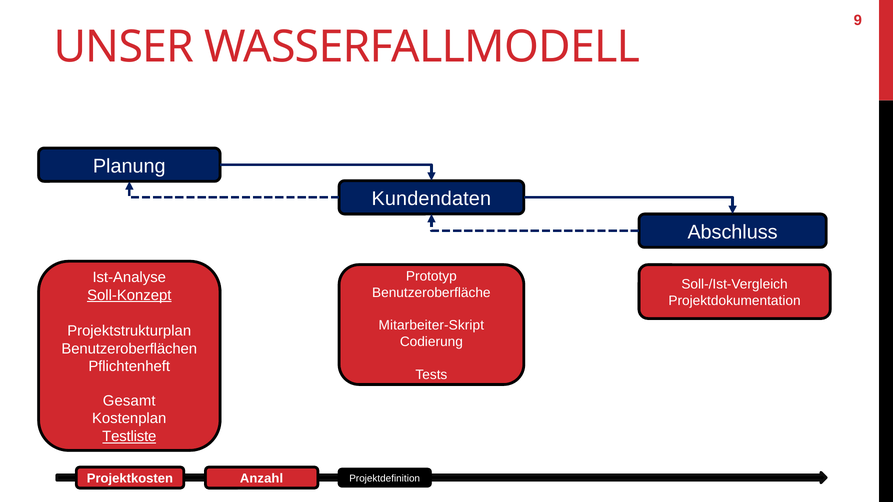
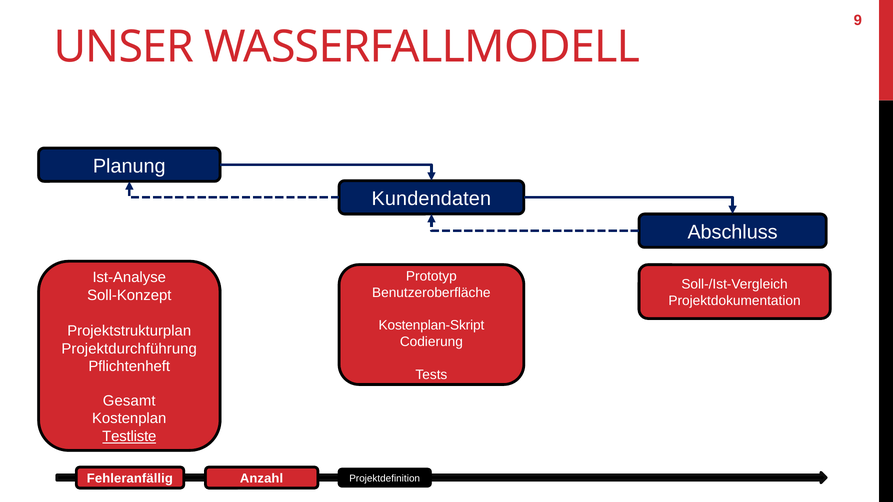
Soll-Konzept underline: present -> none (129, 295)
Mitarbeiter-Skript: Mitarbeiter-Skript -> Kostenplan-Skript (431, 326)
Benutzeroberflächen: Benutzeroberflächen -> Projektdurchführung (129, 349)
Projektkosten: Projektkosten -> Fehleranfällig (130, 479)
